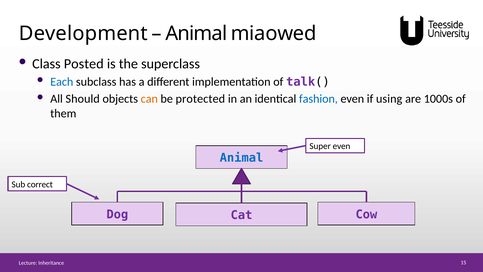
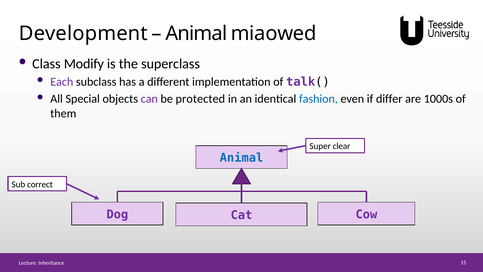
Posted: Posted -> Modify (84, 64)
Each colour: blue -> purple (62, 82)
Should: Should -> Special (83, 99)
can colour: orange -> purple (149, 99)
using: using -> differ (389, 99)
Super even: even -> clear (341, 146)
